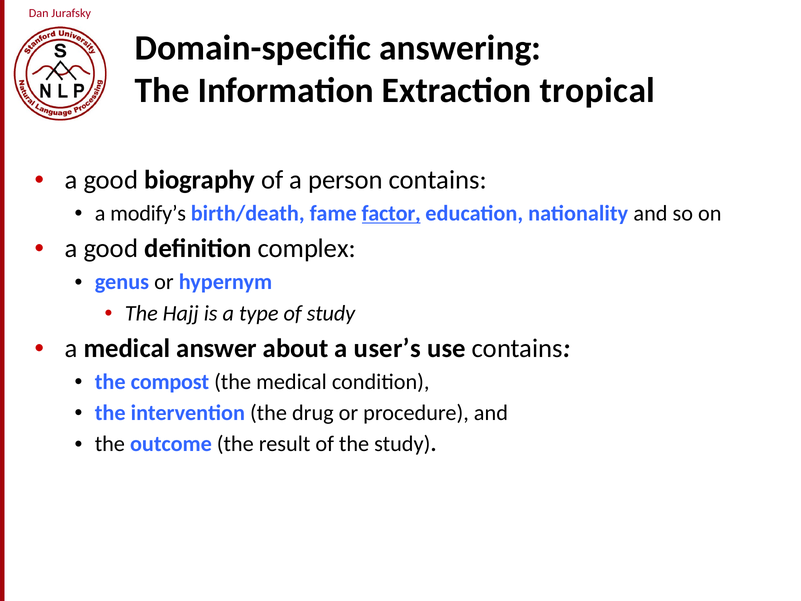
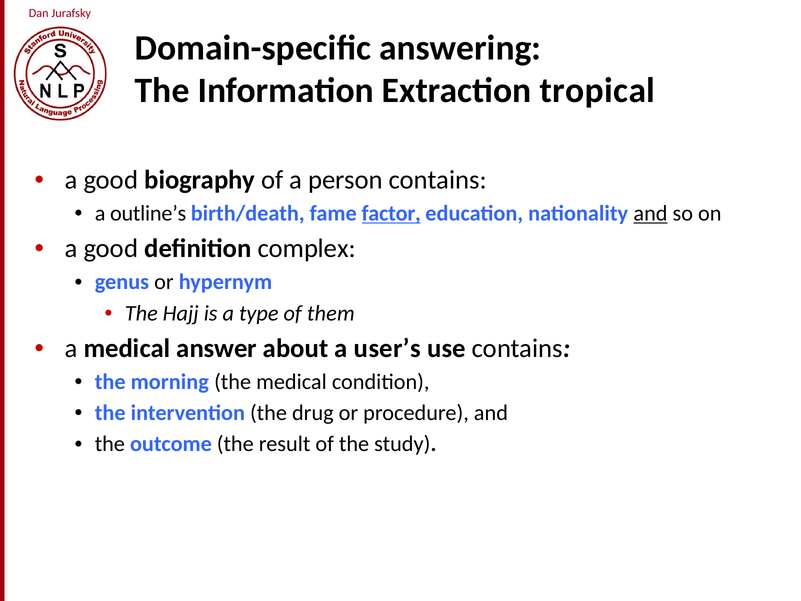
modify’s: modify’s -> outline’s (148, 213)
and underline: none -> present (650, 213)
of study: study -> them (331, 313)
compost: compost -> morning (170, 382)
